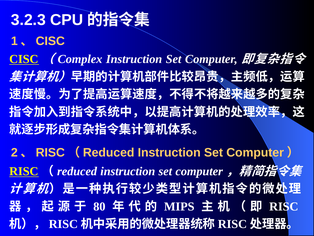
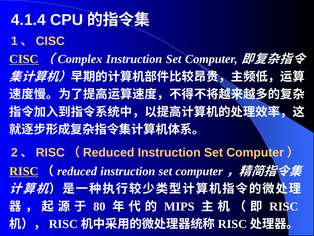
3.2.3: 3.2.3 -> 4.1.4 (28, 20)
